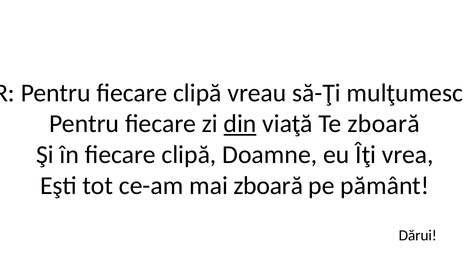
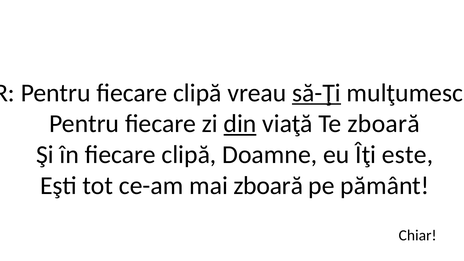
să-Ţi underline: none -> present (317, 93)
vrea: vrea -> este (408, 155)
Dărui: Dărui -> Chiar (418, 235)
